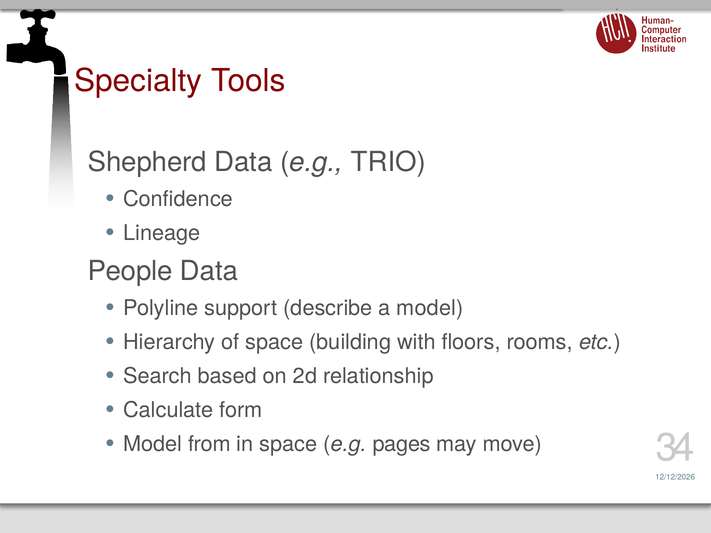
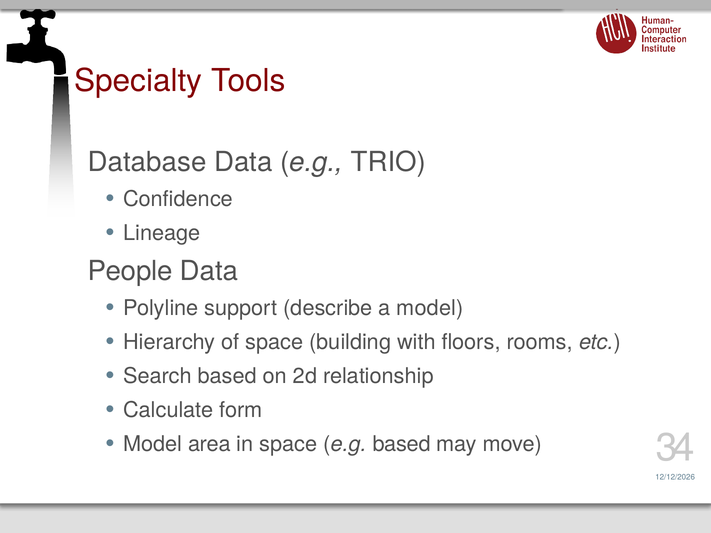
Shepherd: Shepherd -> Database (147, 162)
from: from -> area (209, 444)
e.g pages: pages -> based (402, 444)
